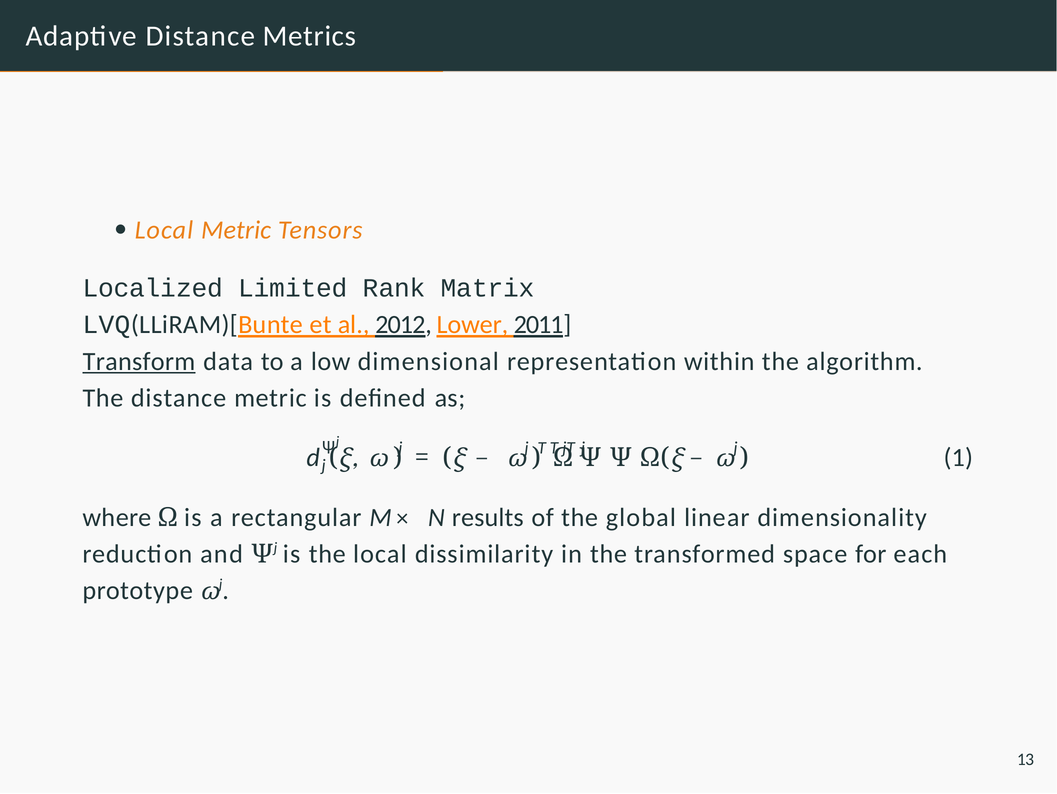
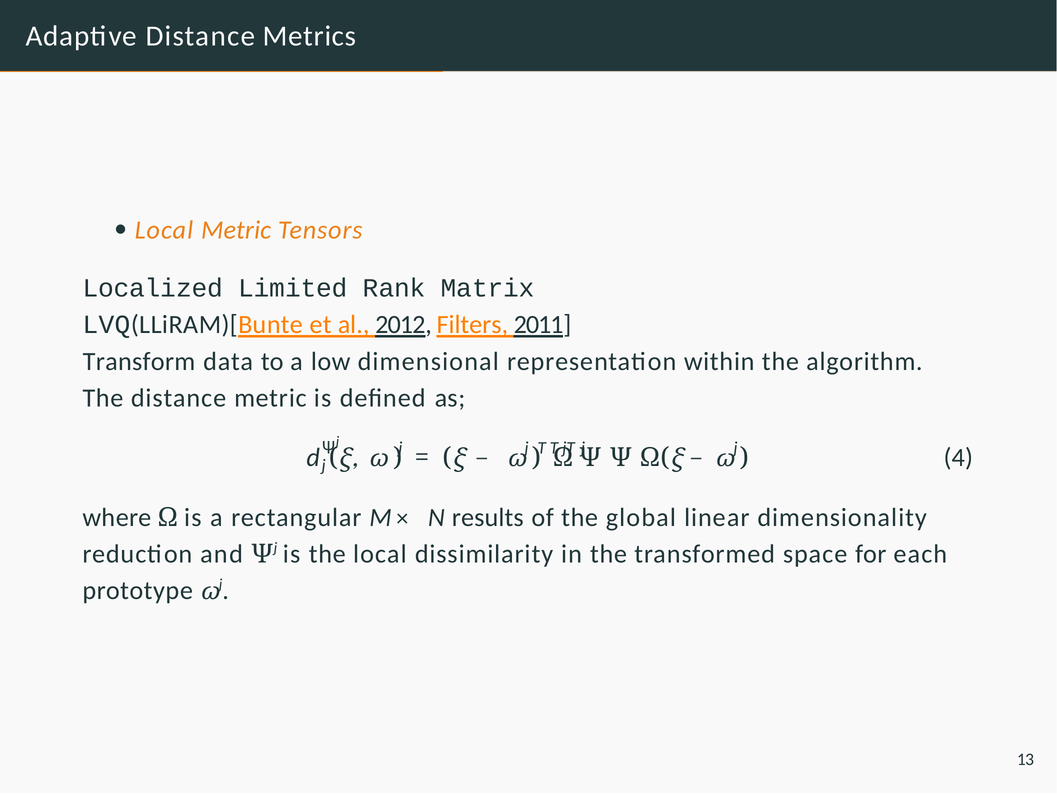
Lower: Lower -> Filters (472, 325)
Transform underline: present -> none (139, 361)
1: 1 -> 4 (958, 457)
